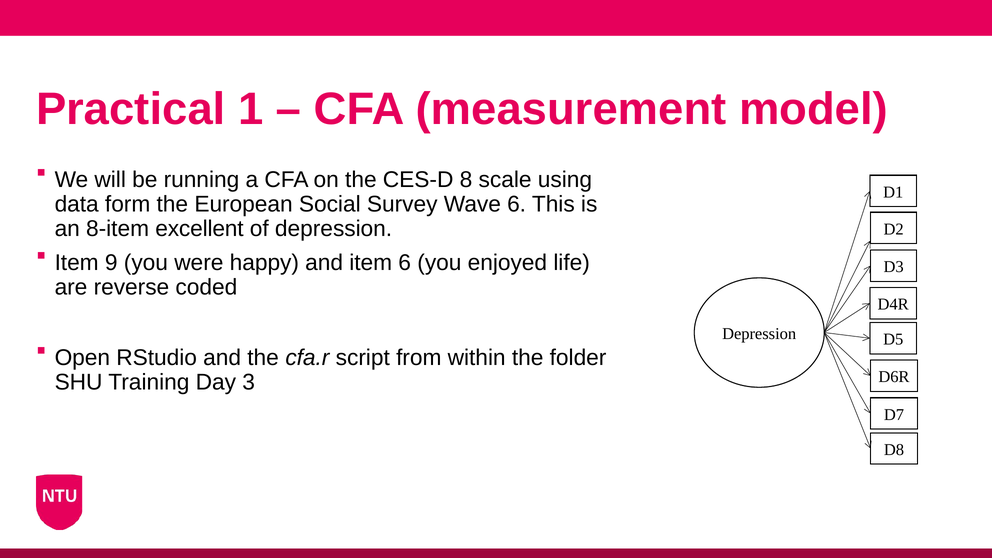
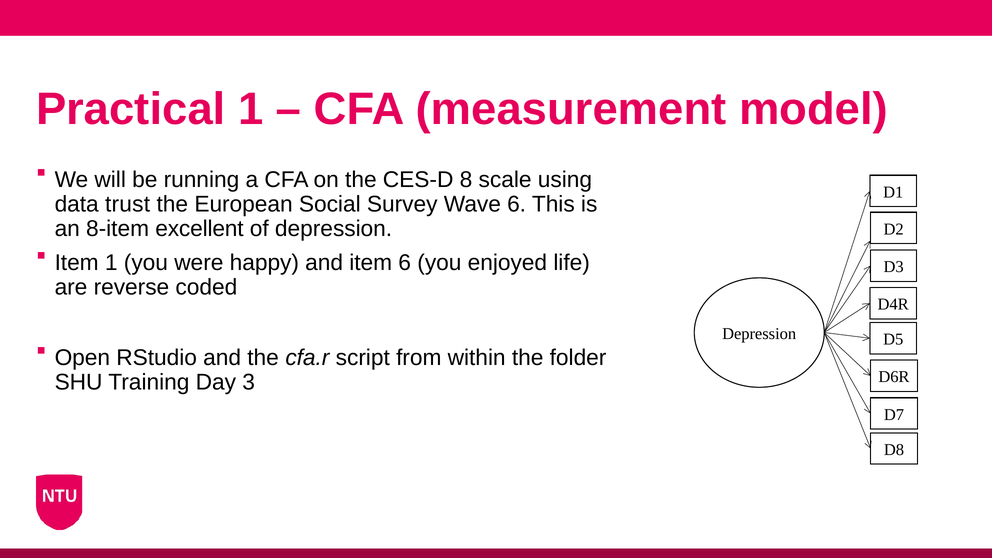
form: form -> trust (128, 204)
Item 9: 9 -> 1 (111, 263)
